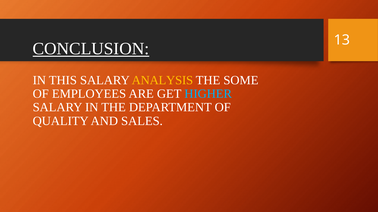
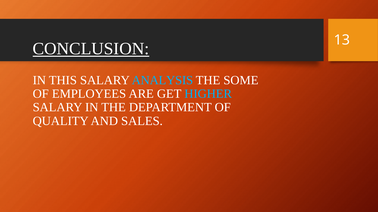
ANALYSIS colour: yellow -> light blue (162, 80)
